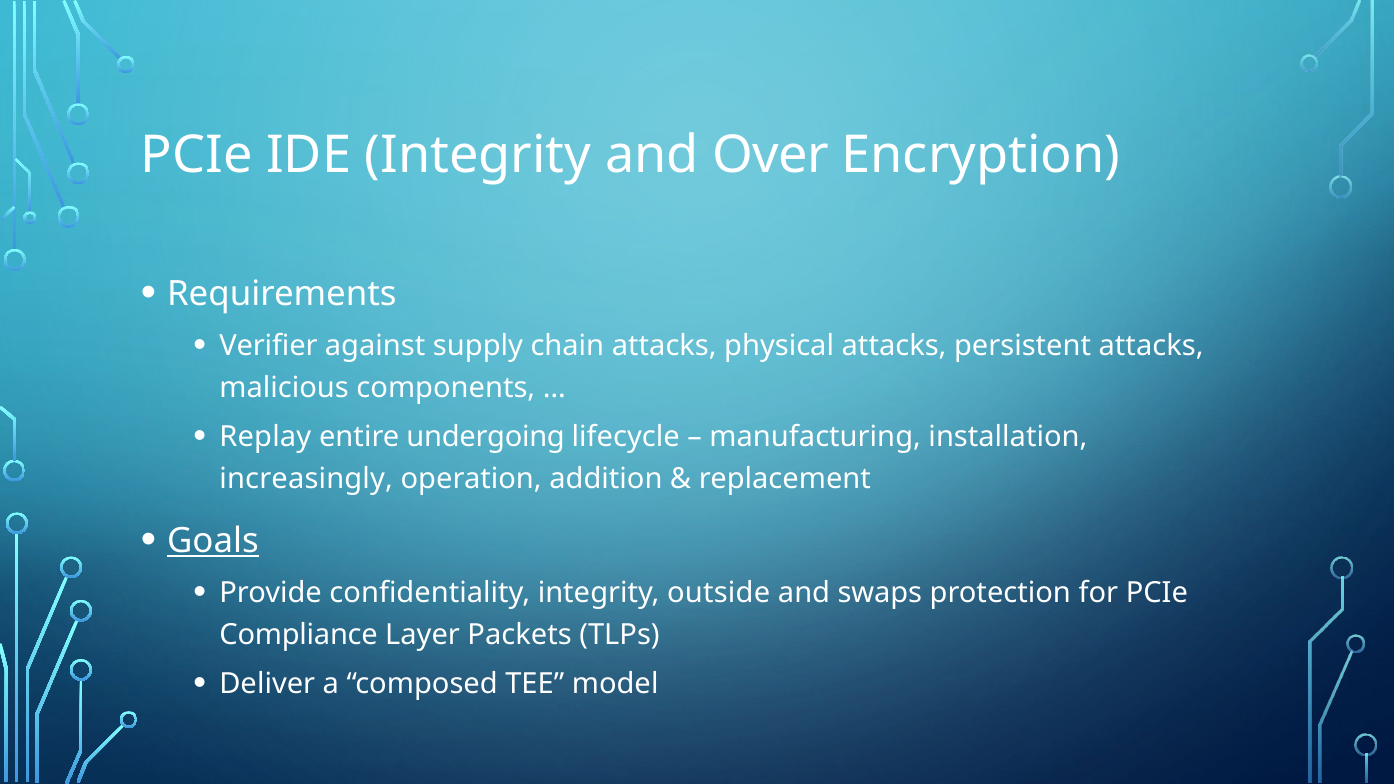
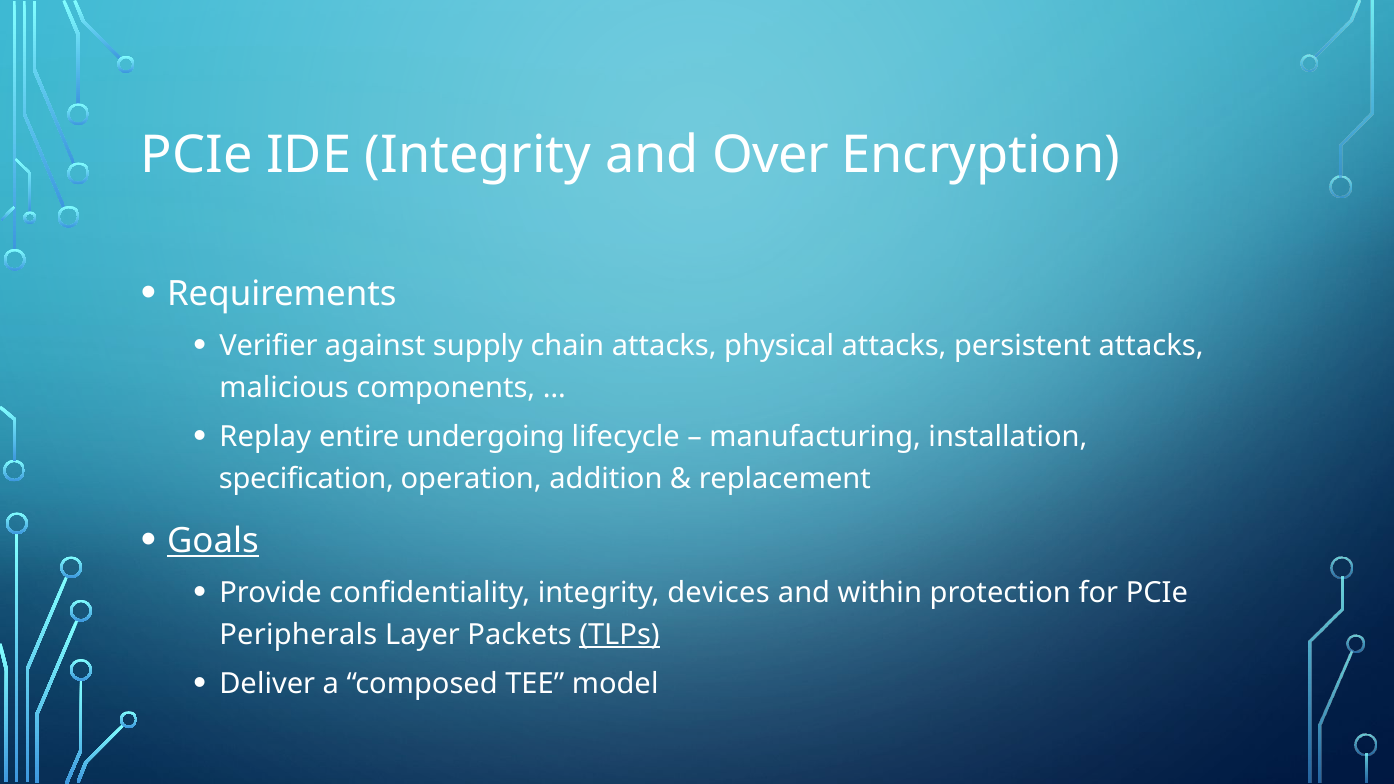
increasingly: increasingly -> specification (306, 479)
outside: outside -> devices (719, 593)
swaps: swaps -> within (880, 593)
Compliance: Compliance -> Peripherals (298, 635)
TLPs underline: none -> present (619, 635)
